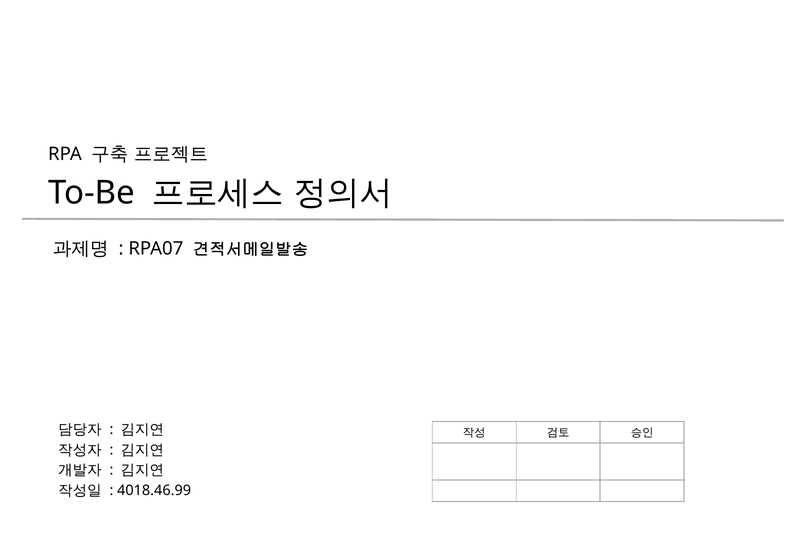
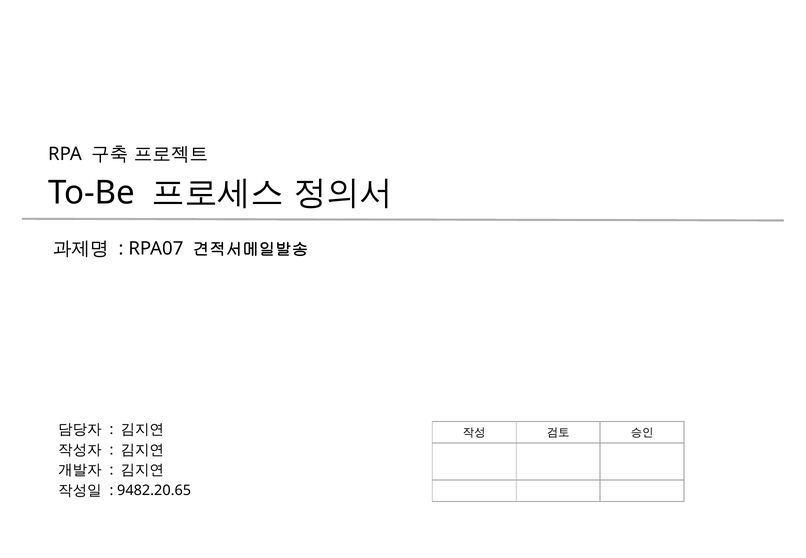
4018.46.99: 4018.46.99 -> 9482.20.65 (154, 490)
